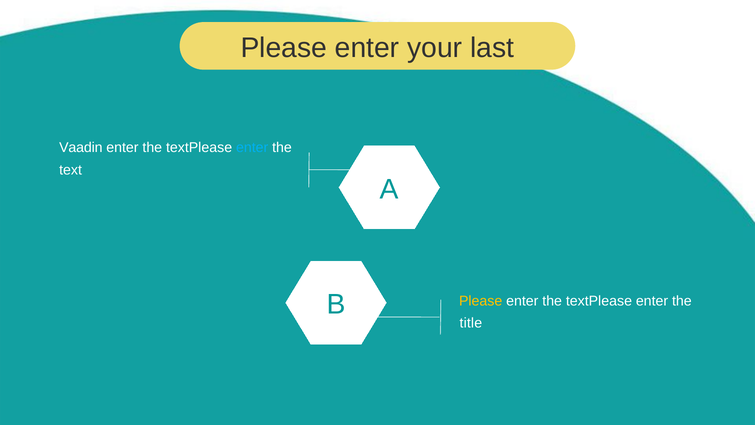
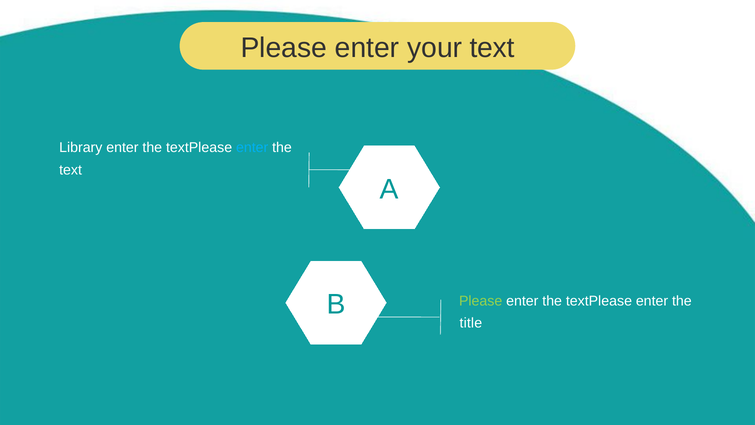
your last: last -> text (492, 48)
Vaadin: Vaadin -> Library (81, 148)
Please colour: yellow -> light green (481, 301)
